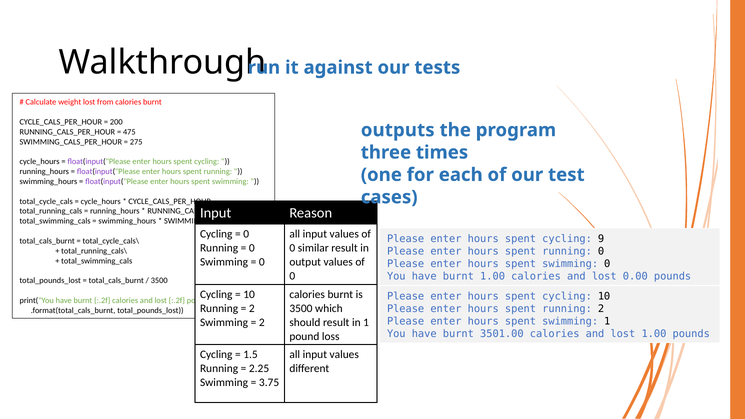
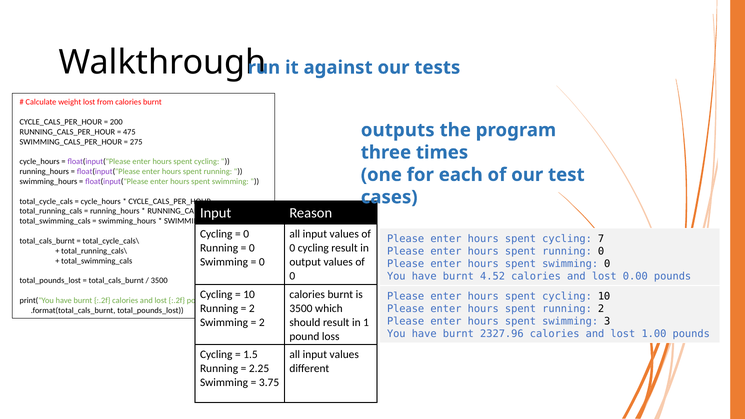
9: 9 -> 7 (601, 239)
similar: similar -> cycling (313, 248)
burnt 1.00: 1.00 -> 4.52 (493, 276)
swimming 1: 1 -> 3 (607, 321)
3501.00: 3501.00 -> 2327.96 (502, 334)
